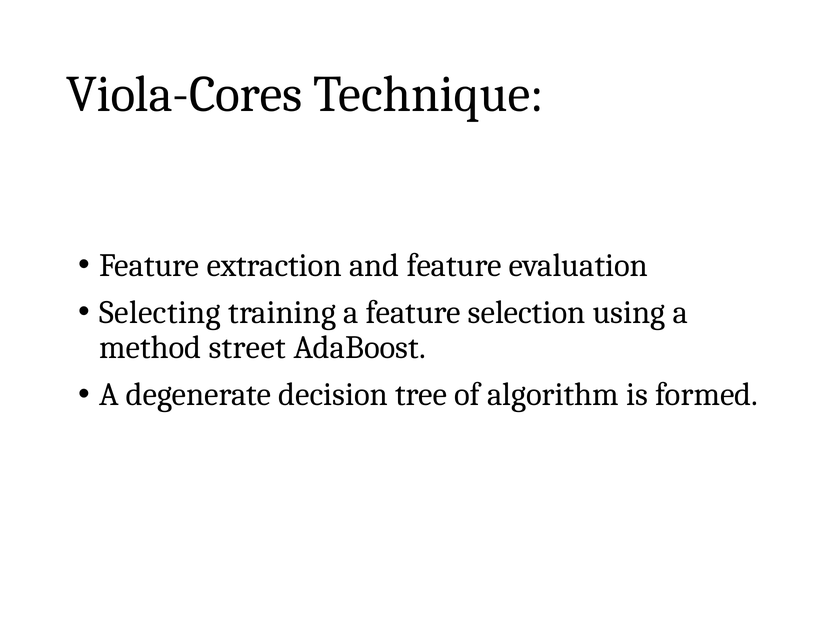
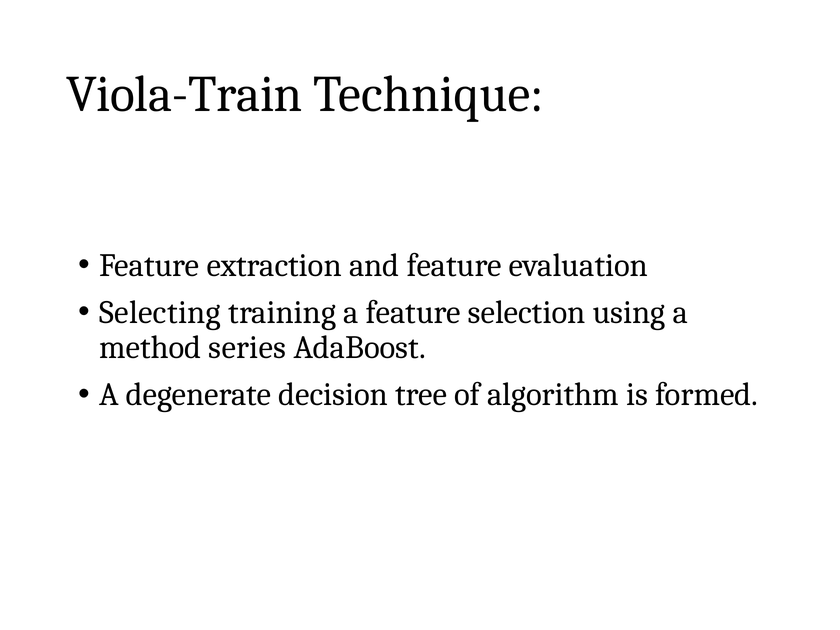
Viola-Cores: Viola-Cores -> Viola-Train (184, 94)
street: street -> series (247, 348)
